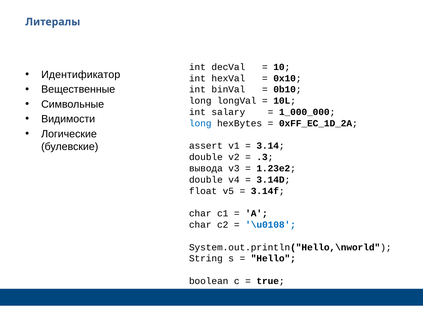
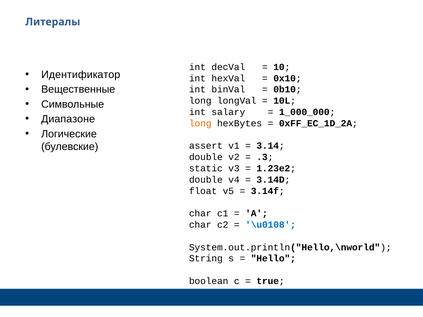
Видимости: Видимости -> Диапазоне (68, 119)
long colour: blue -> orange (200, 123)
вывода: вывода -> static (206, 169)
